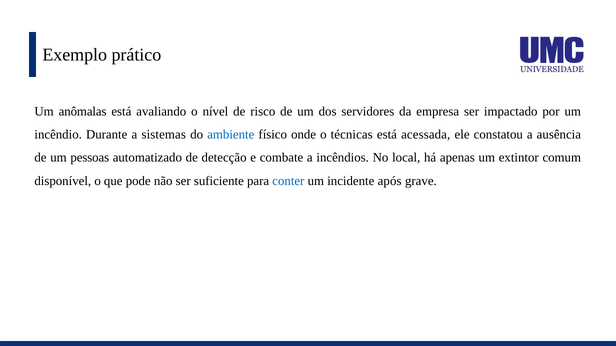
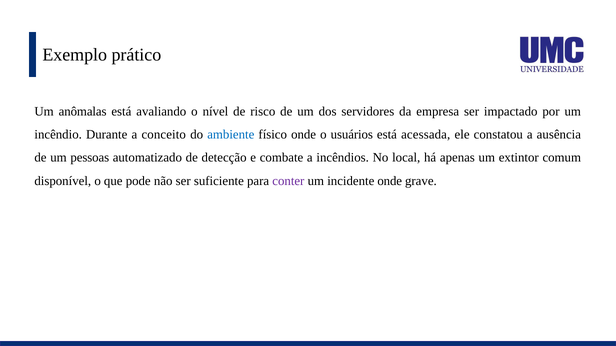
sistemas: sistemas -> conceito (164, 135)
técnicas: técnicas -> usuários (352, 135)
conter colour: blue -> purple (288, 181)
incidente após: após -> onde (390, 181)
